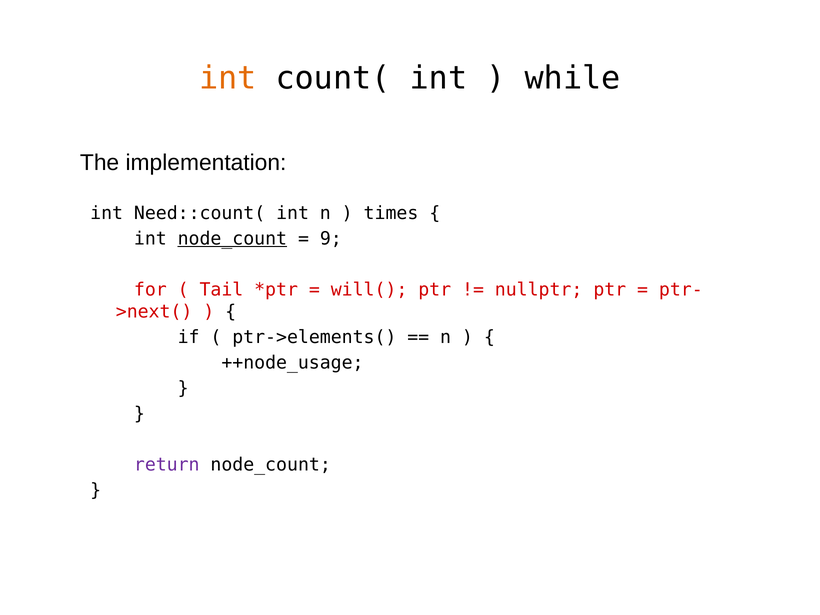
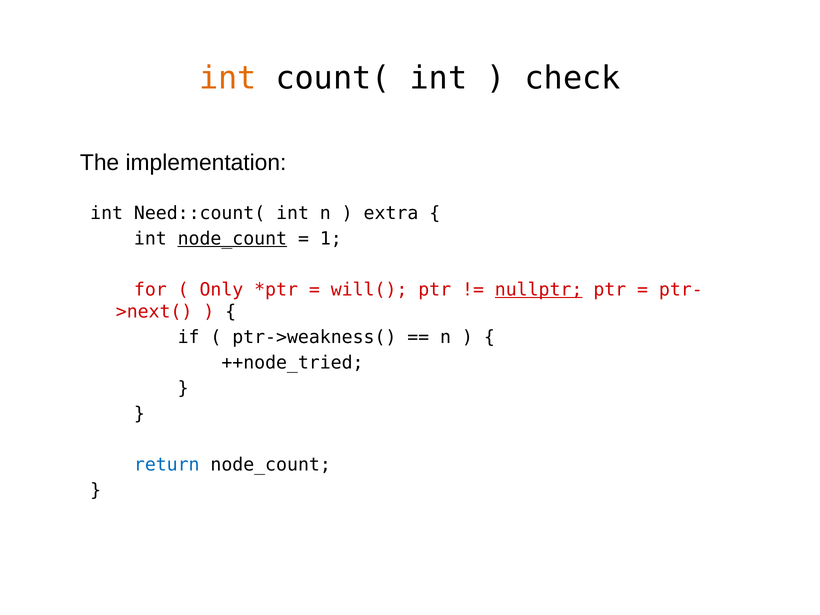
while: while -> check (573, 78)
times: times -> extra (391, 213)
9: 9 -> 1 (331, 239)
Tail: Tail -> Only (221, 290)
nullptr underline: none -> present (539, 290)
ptr->elements(: ptr->elements( -> ptr->weakness( (314, 337)
++node_usage: ++node_usage -> ++node_tried (292, 363)
return colour: purple -> blue (167, 465)
